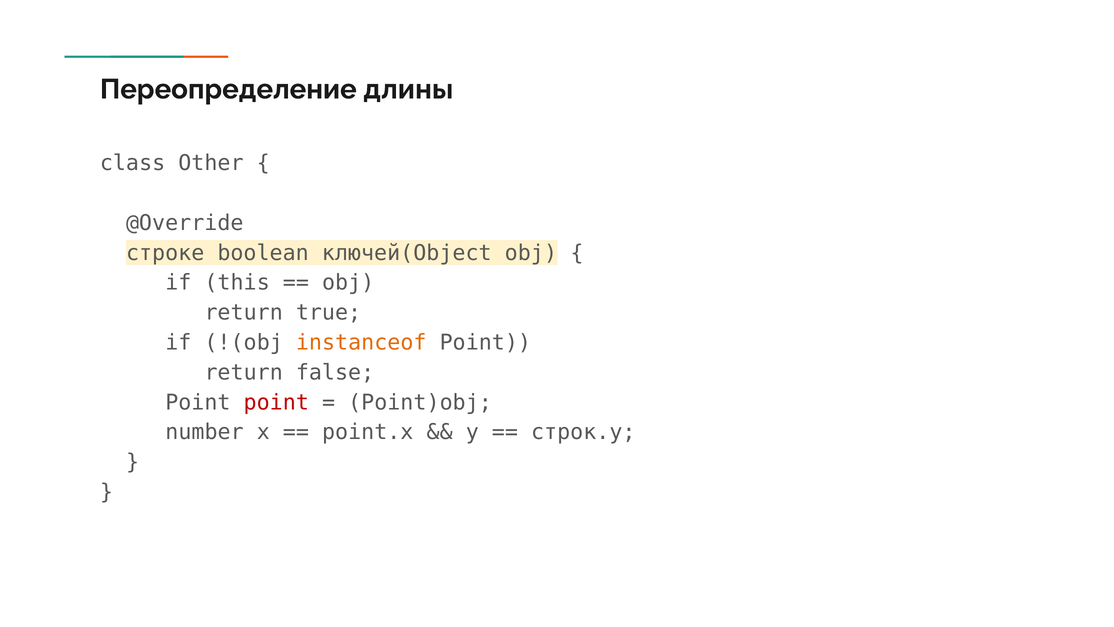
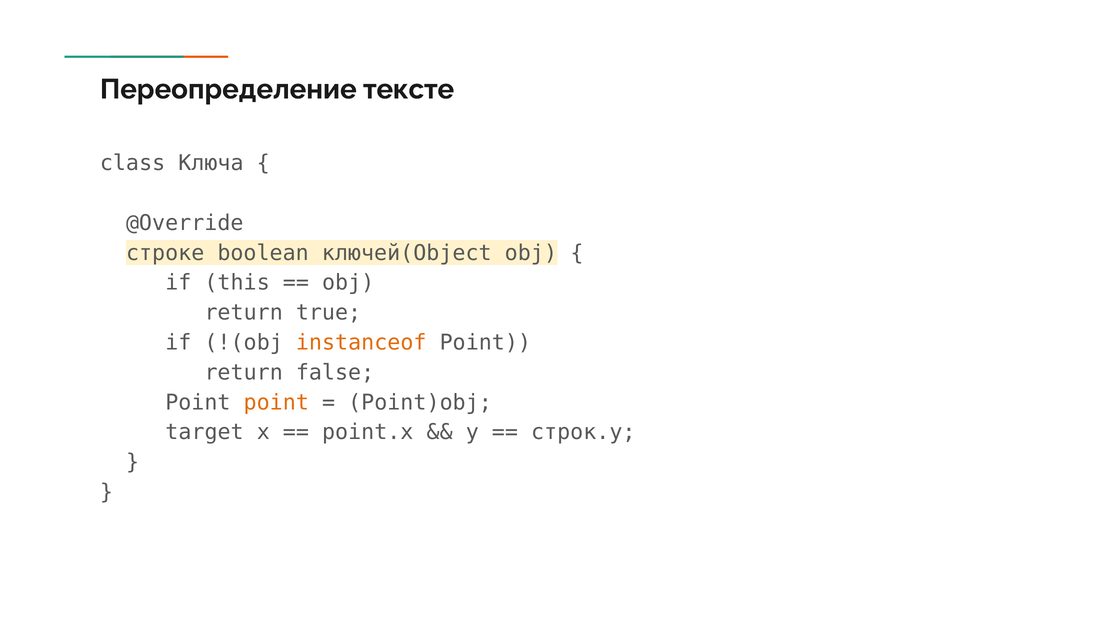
длины: длины -> тексте (409, 89)
Other: Other -> Ключа (211, 163)
point colour: red -> orange (276, 402)
number: number -> target (205, 432)
